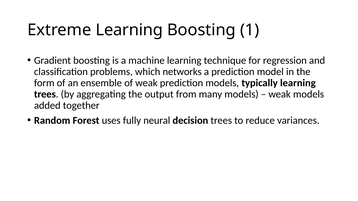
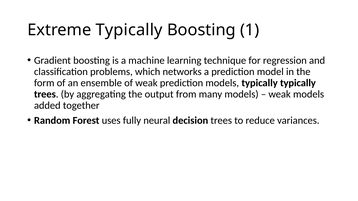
Extreme Learning: Learning -> Typically (129, 30)
typically learning: learning -> typically (298, 83)
